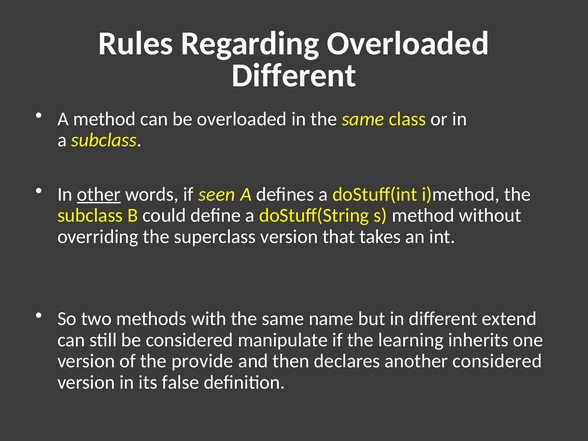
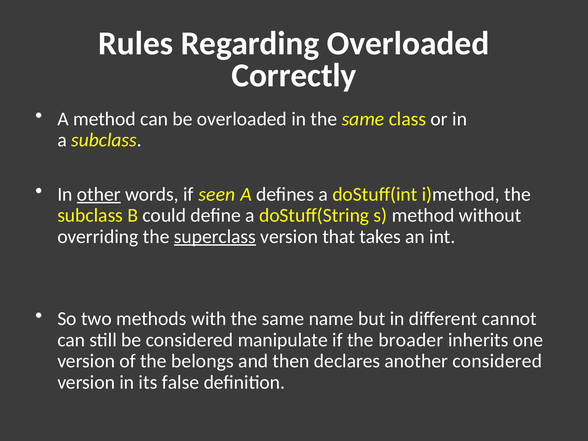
Different: Different -> Correctly (294, 75)
superclass underline: none -> present (215, 237)
extend: extend -> cannot (509, 319)
learning: learning -> broader (411, 340)
provide: provide -> belongs (202, 361)
